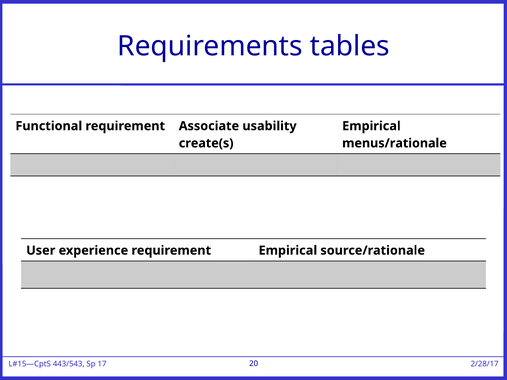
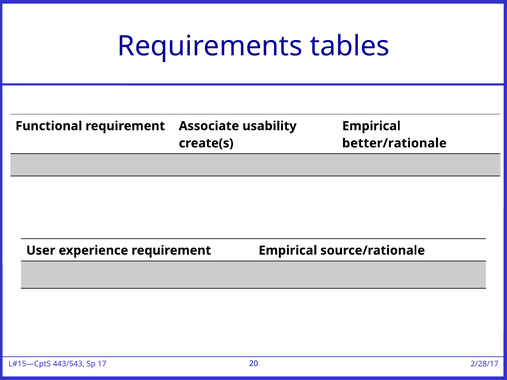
menus/rationale: menus/rationale -> better/rationale (394, 143)
